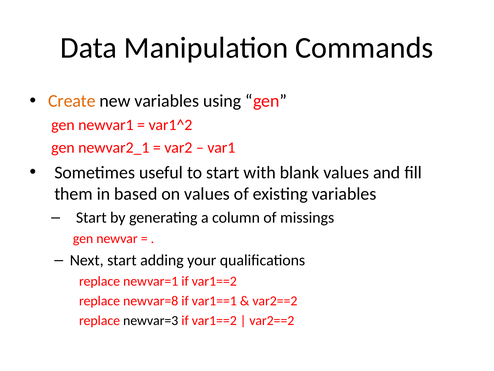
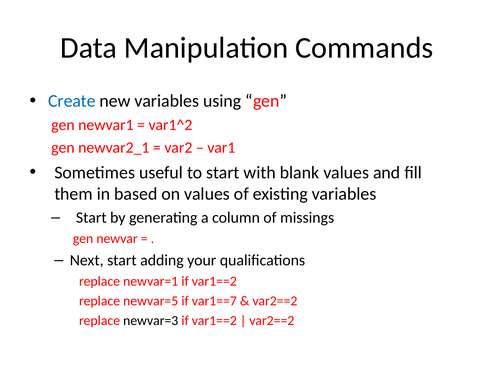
Create colour: orange -> blue (72, 101)
newvar=8: newvar=8 -> newvar=5 (151, 301)
var1==1: var1==1 -> var1==7 (214, 301)
